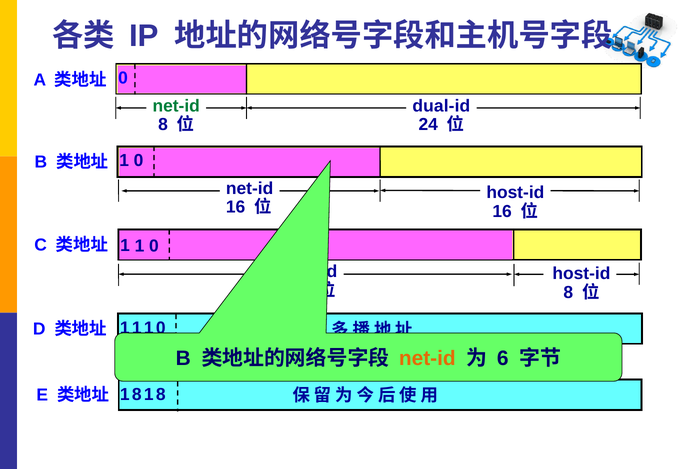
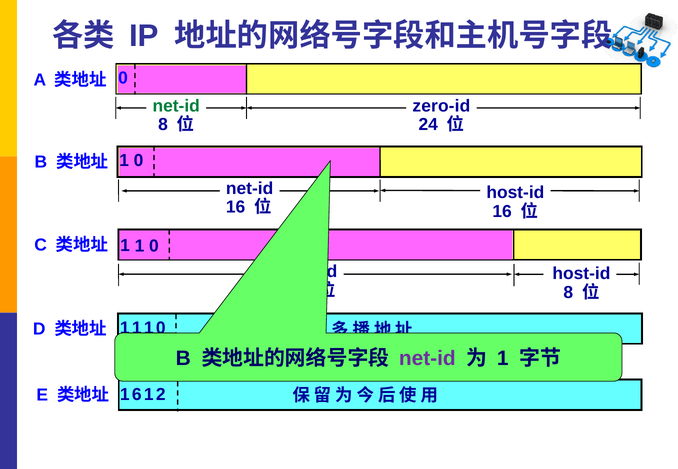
dual-id: dual-id -> zero-id (441, 106)
net-id colour: orange -> purple (427, 359)
6: 6 -> 1 (503, 359)
8: 8 -> 6 (137, 395)
8: 8 -> 2 (161, 395)
